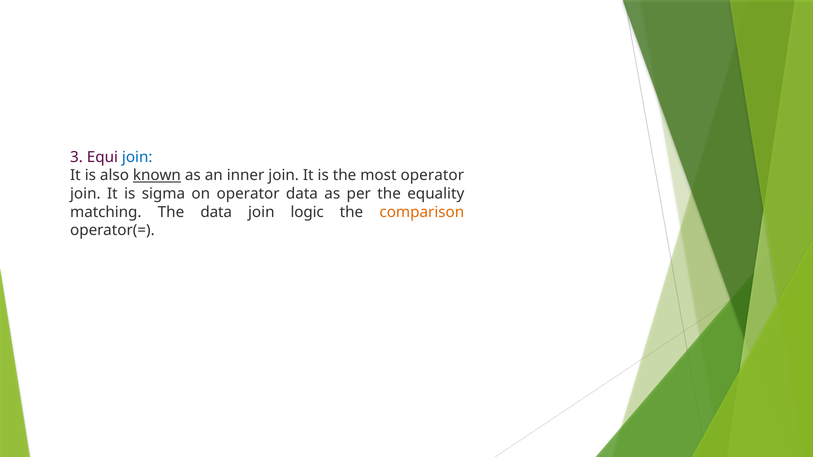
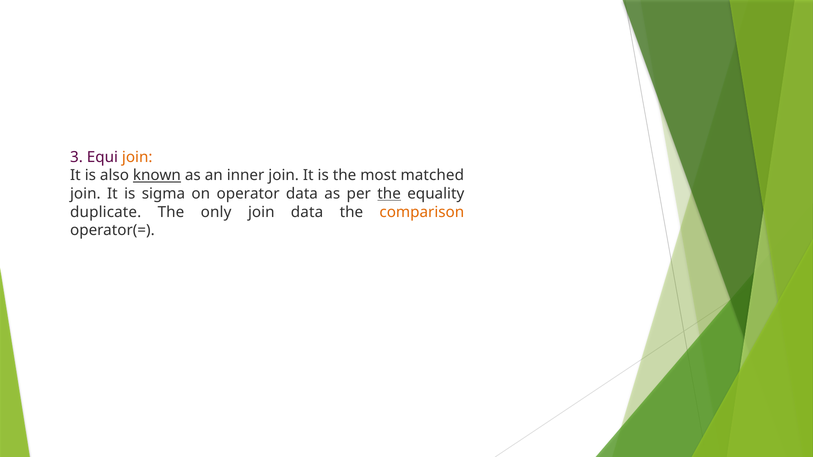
join colour: blue -> orange (137, 157)
most operator: operator -> matched (432, 176)
the underline: none -> present (389, 194)
matching: matching -> duplicate (106, 212)
The data: data -> only (216, 212)
join logic: logic -> data (307, 212)
